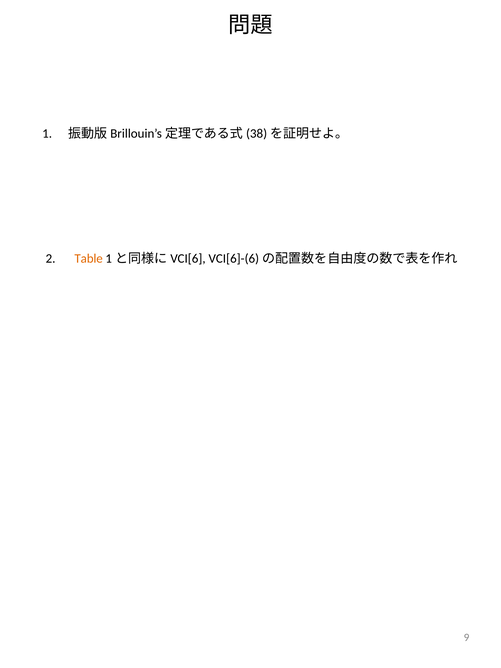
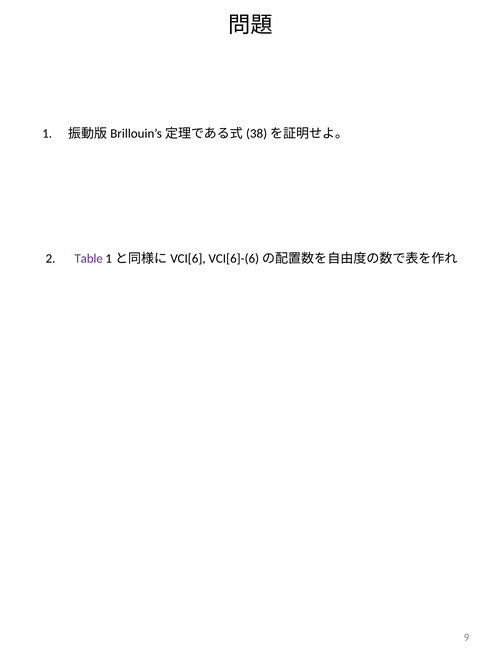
Table colour: orange -> purple (89, 258)
